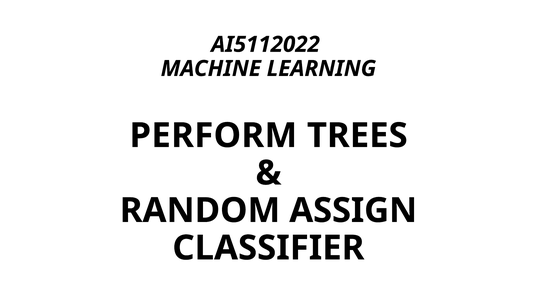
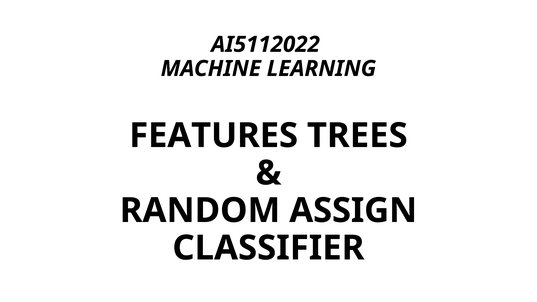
PERFORM: PERFORM -> FEATURES (214, 136)
